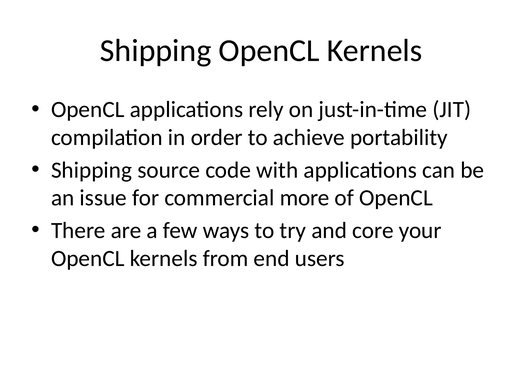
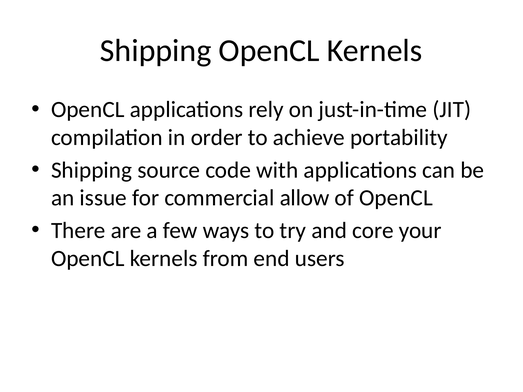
more: more -> allow (305, 198)
